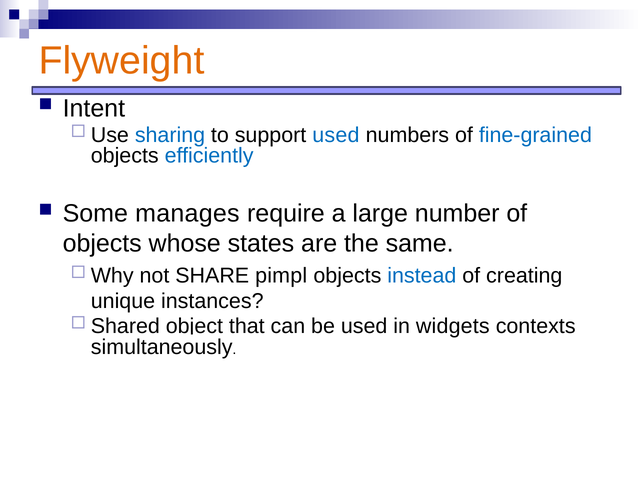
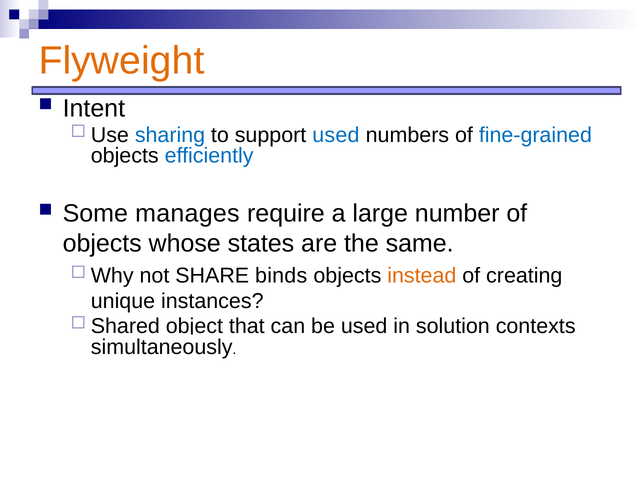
pimpl: pimpl -> binds (281, 275)
instead colour: blue -> orange (422, 275)
widgets: widgets -> solution (453, 326)
